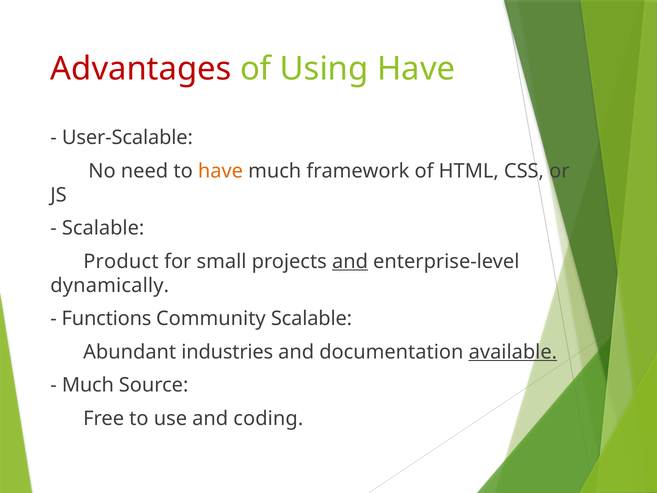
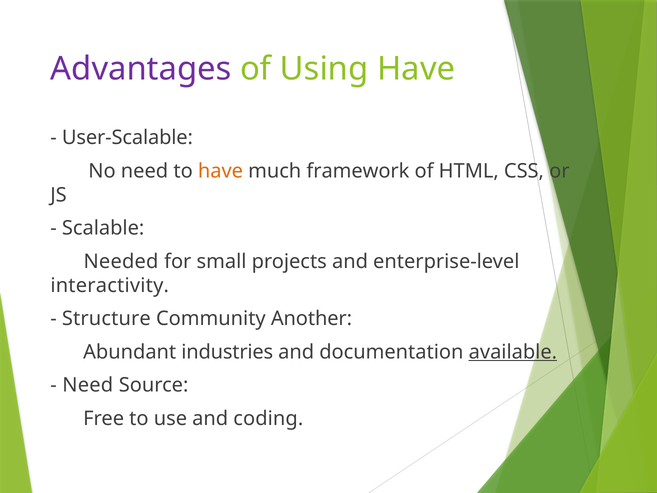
Advantages colour: red -> purple (141, 69)
Product: Product -> Needed (121, 261)
and underline: present -> none (350, 261)
dynamically: dynamically -> interactivity (110, 285)
Functions: Functions -> Structure (106, 319)
Community Scalable: Scalable -> Another (311, 319)
Much: Much -> Need (88, 385)
